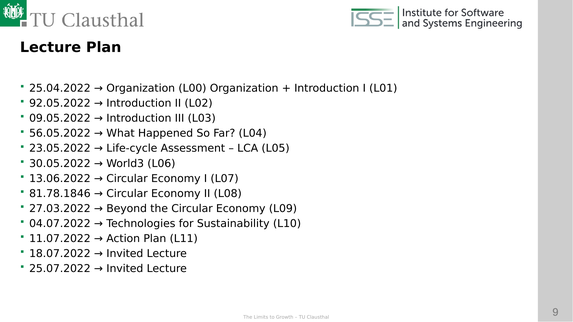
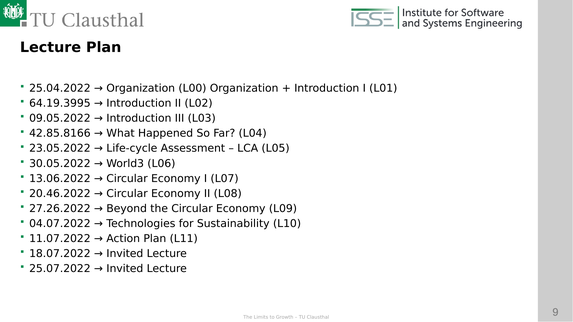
92.05.2022: 92.05.2022 -> 64.19.3995 (60, 103)
56.05.2022: 56.05.2022 -> 42.85.8166 (60, 134)
81.78.1846: 81.78.1846 -> 20.46.2022 (60, 194)
27.03.2022: 27.03.2022 -> 27.26.2022 (60, 209)
